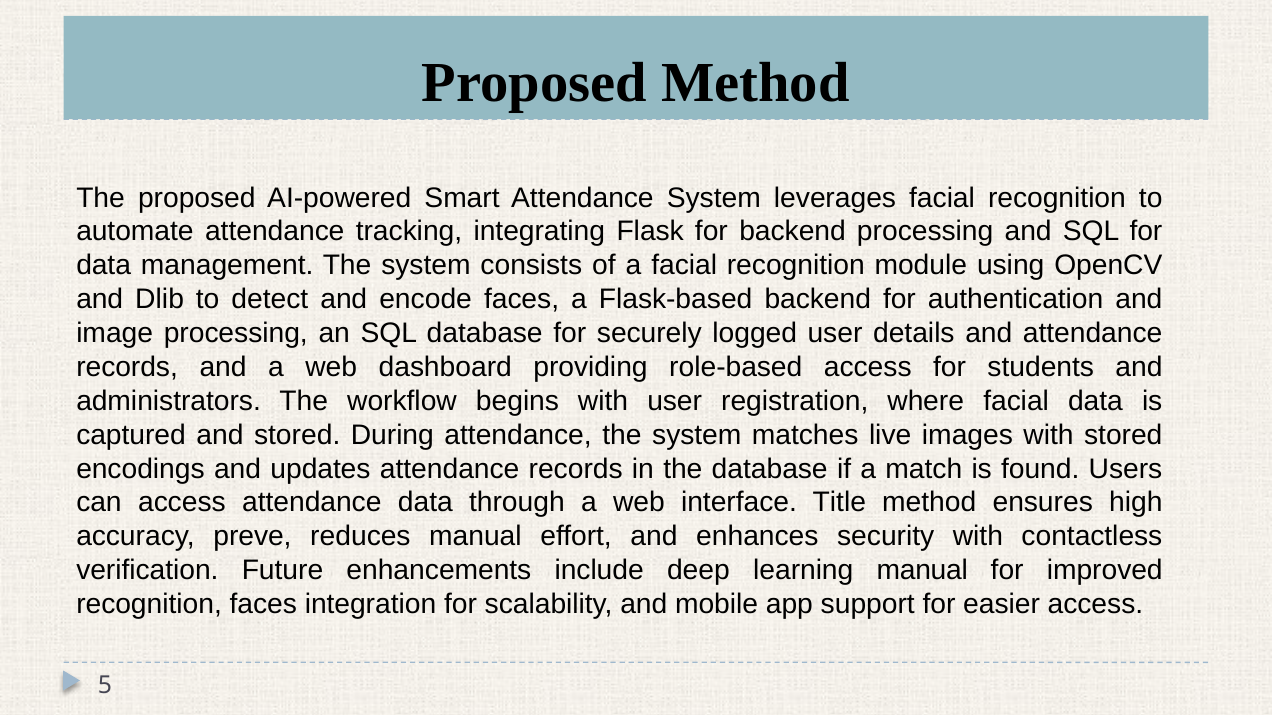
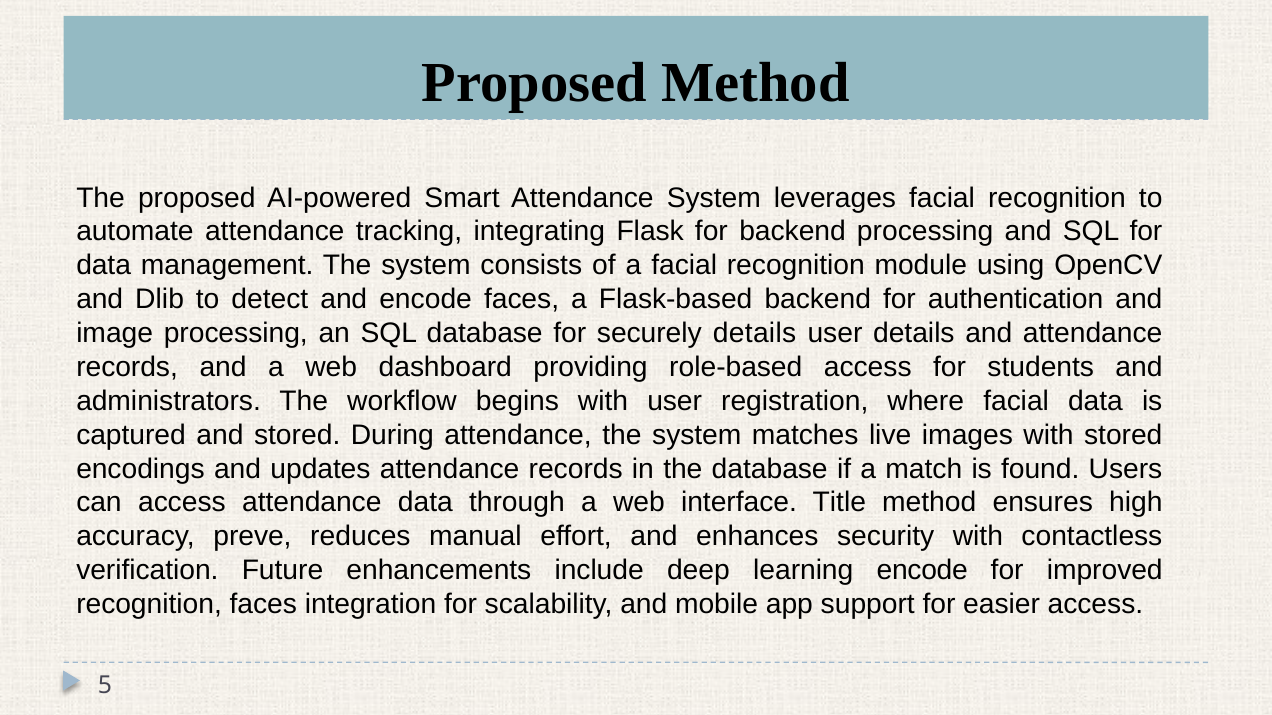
securely logged: logged -> details (755, 333)
learning manual: manual -> encode (922, 571)
